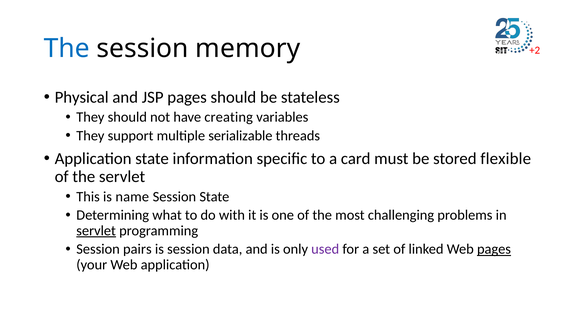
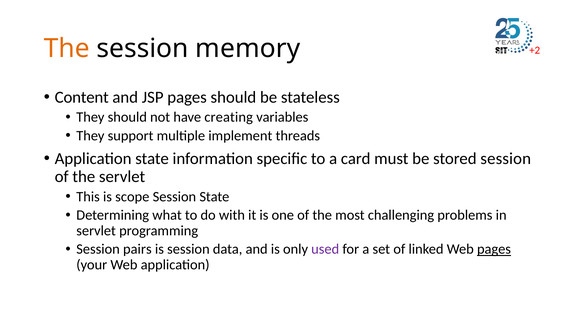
The colour: blue -> orange (67, 48)
Physical: Physical -> Content (82, 97)
serializable: serializable -> implement (240, 136)
stored flexible: flexible -> session (506, 159)
name: name -> scope (132, 197)
servlet underline: present -> none (96, 231)
